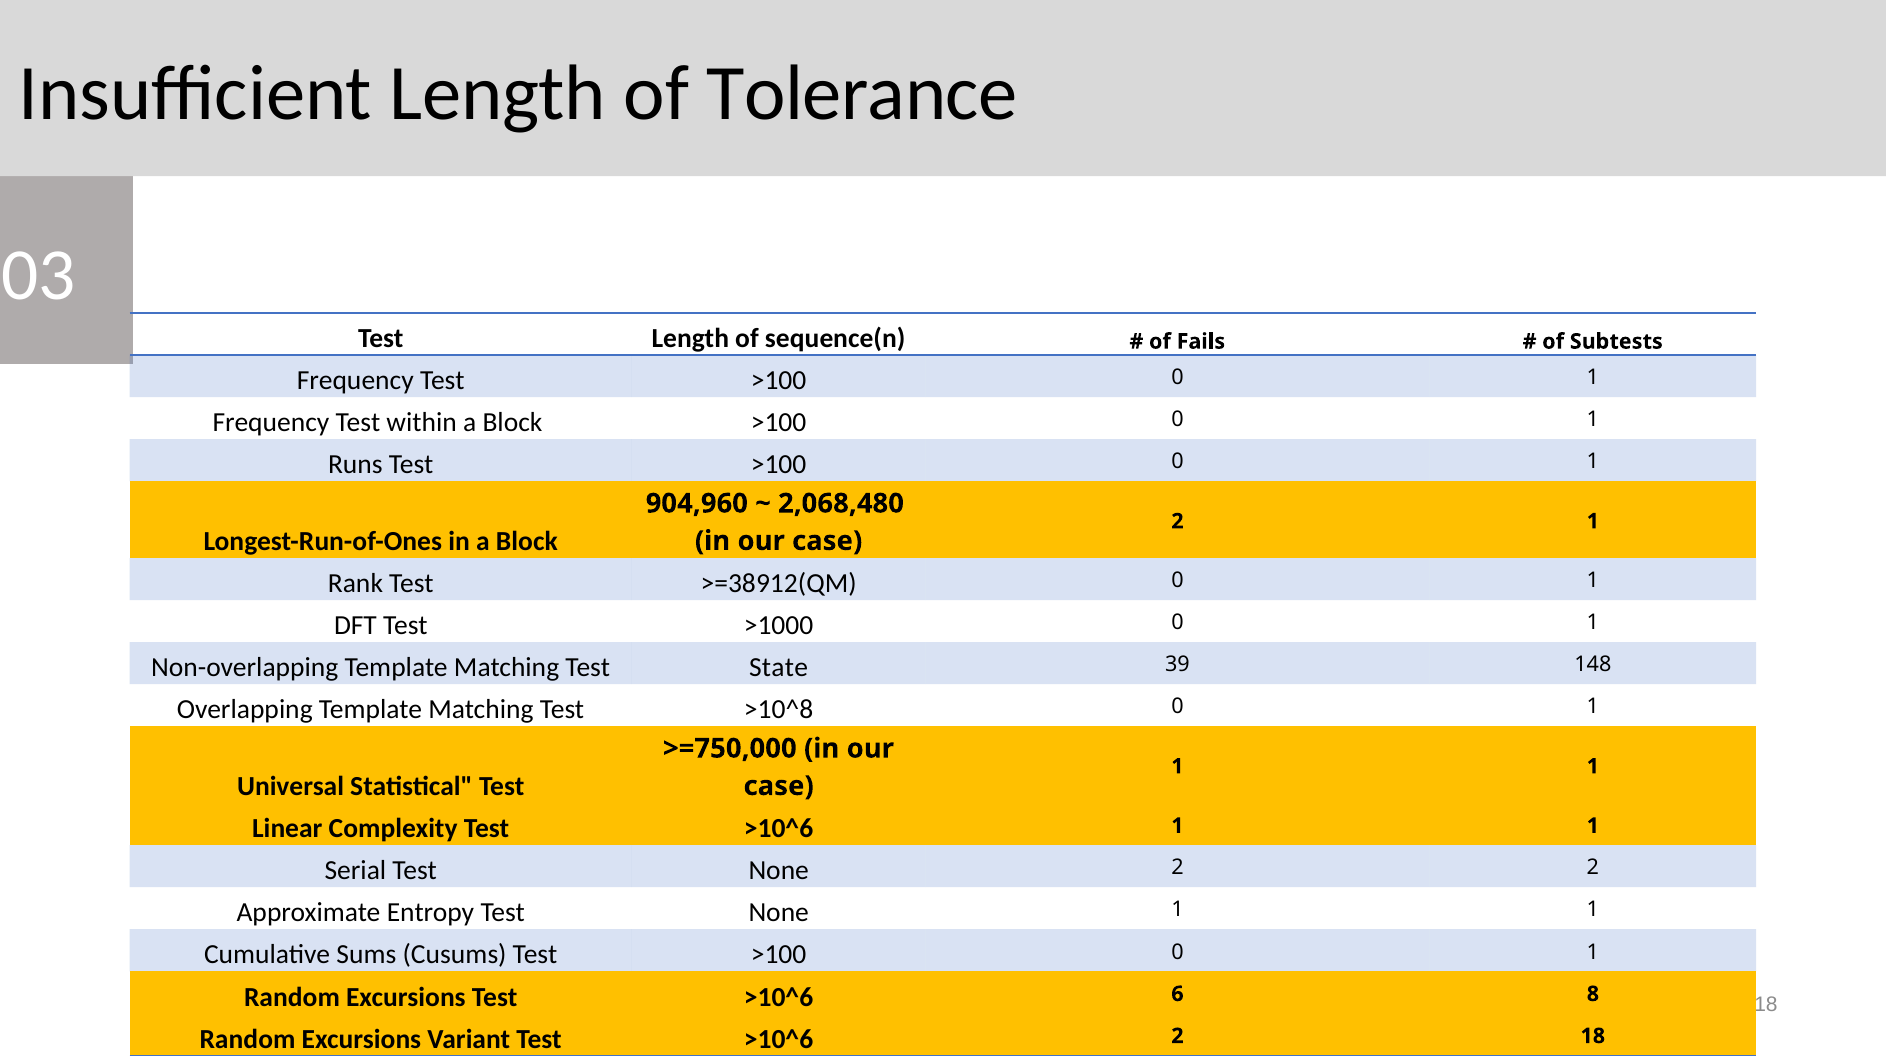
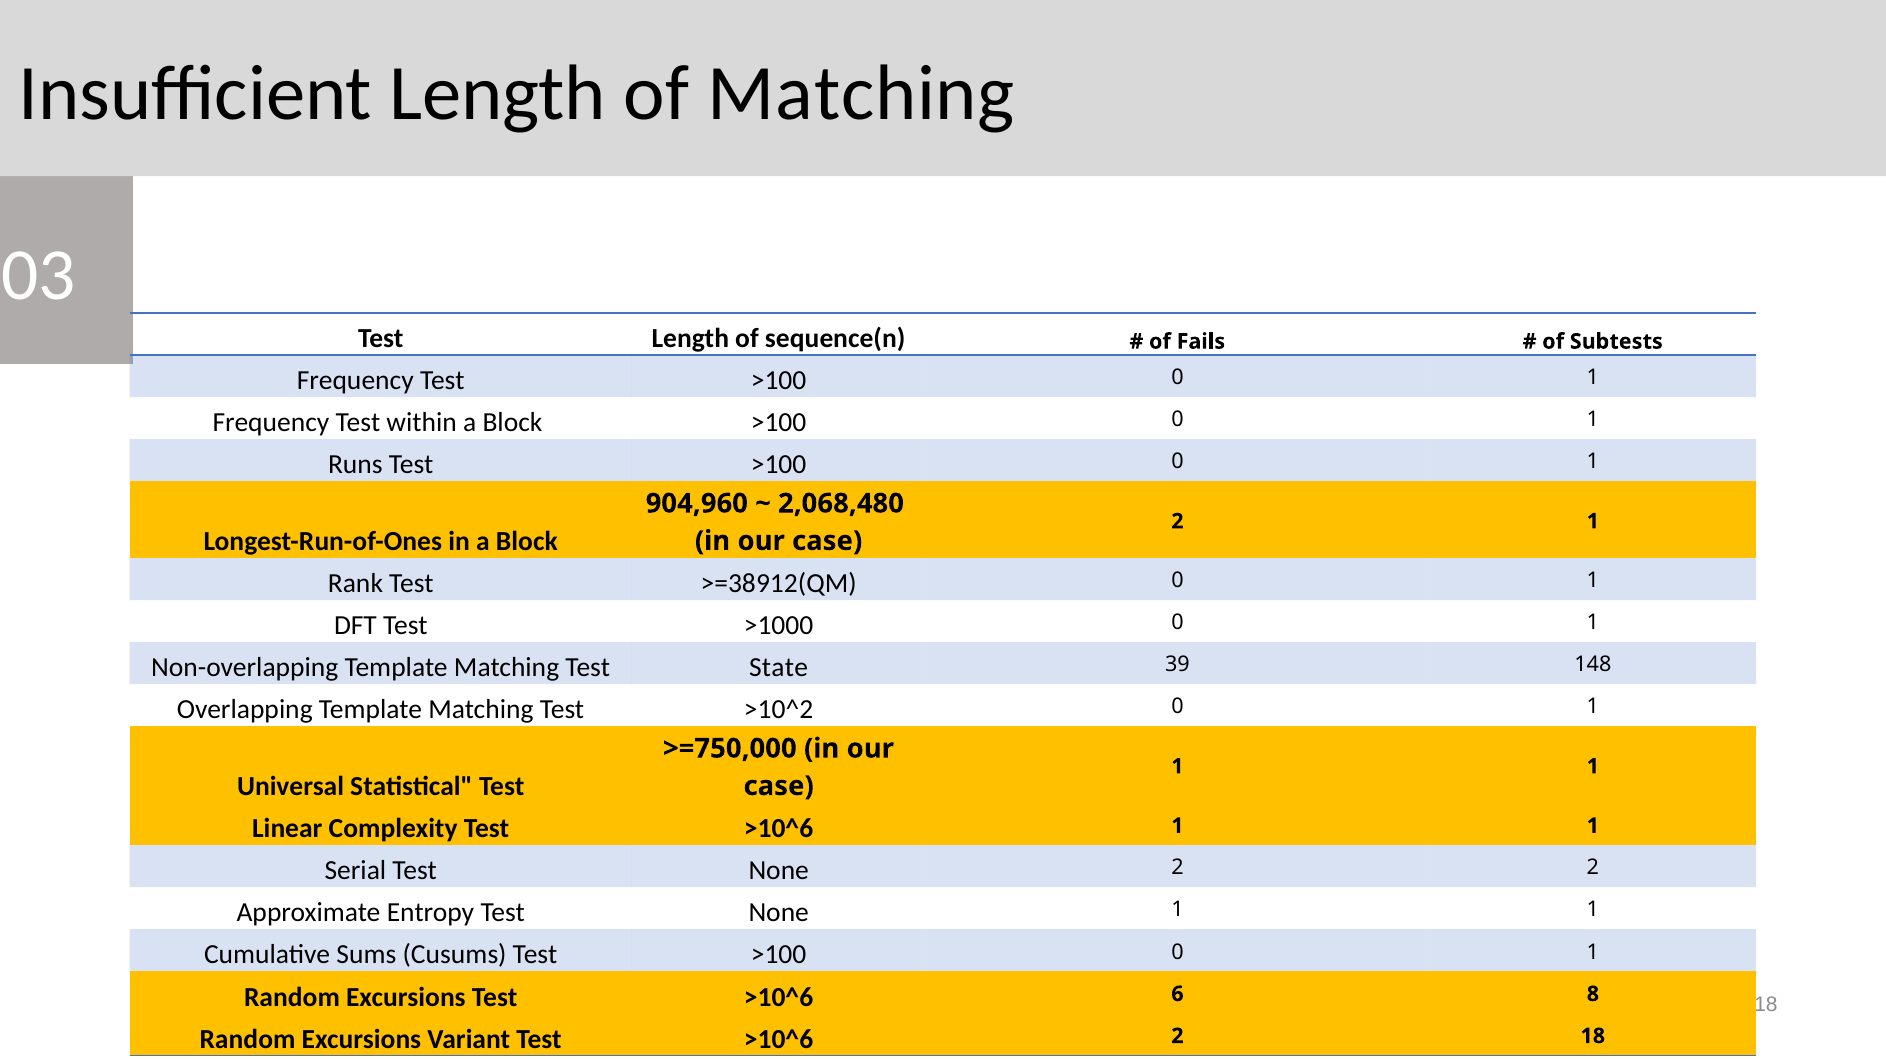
of Tolerance: Tolerance -> Matching (861, 94)
>10^8: >10^8 -> >10^2 (779, 710)
